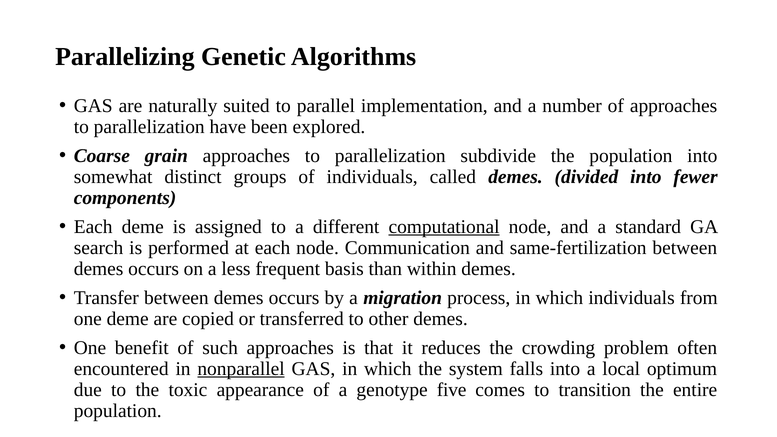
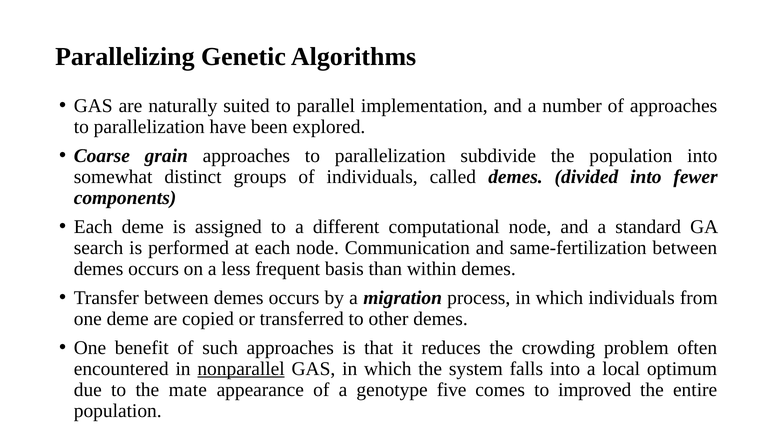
computational underline: present -> none (444, 227)
toxic: toxic -> mate (188, 390)
transition: transition -> improved (595, 390)
